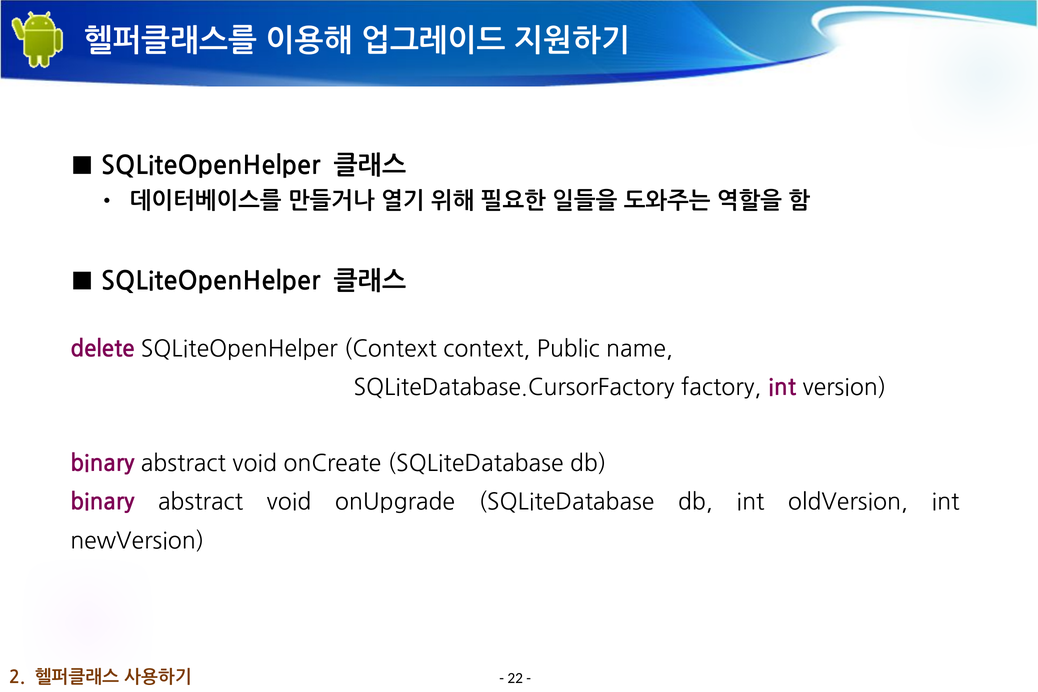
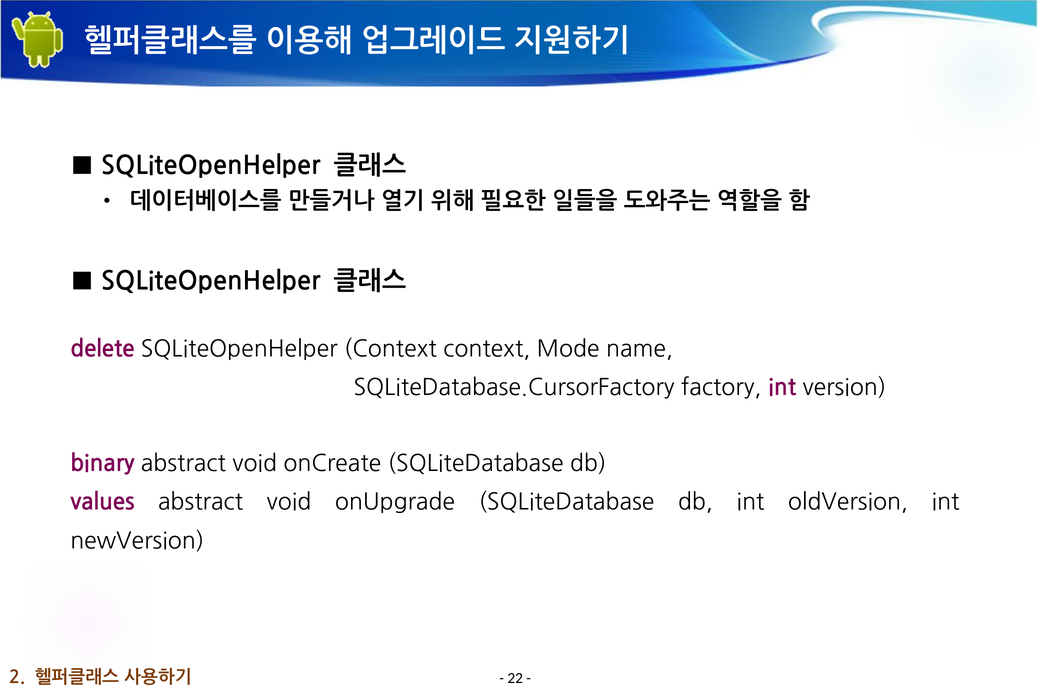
Public: Public -> Mode (568, 349)
binary: binary -> values (103, 502)
